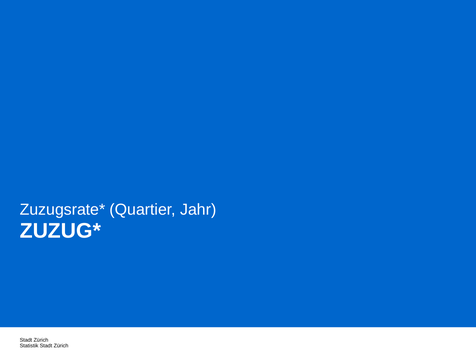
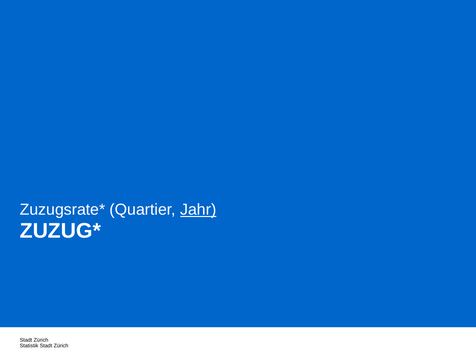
Jahr underline: none -> present (198, 210)
